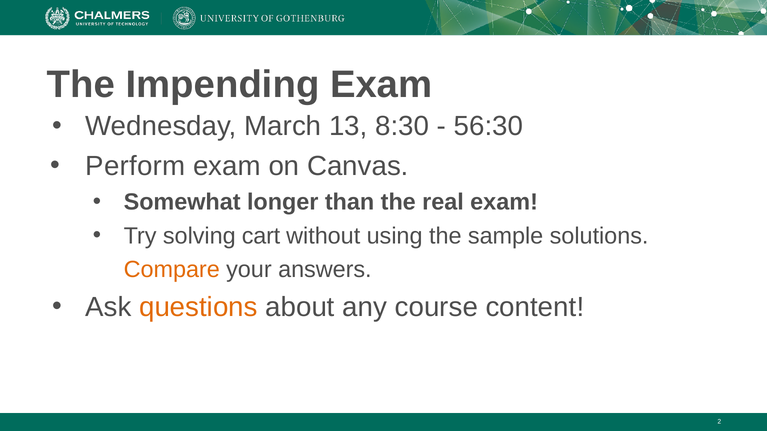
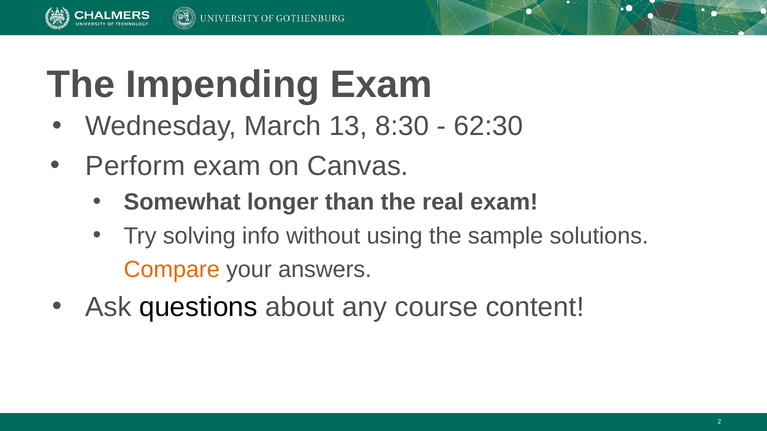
56:30: 56:30 -> 62:30 (488, 126)
cart: cart -> info (261, 236)
questions colour: orange -> black (198, 308)
